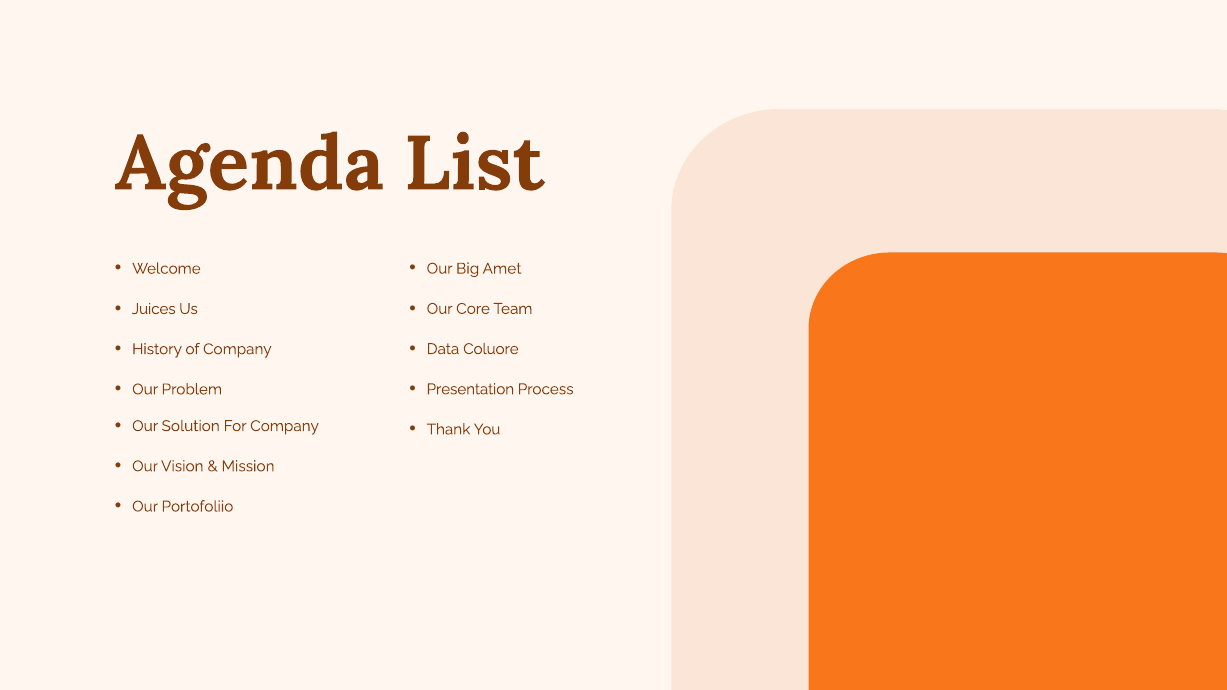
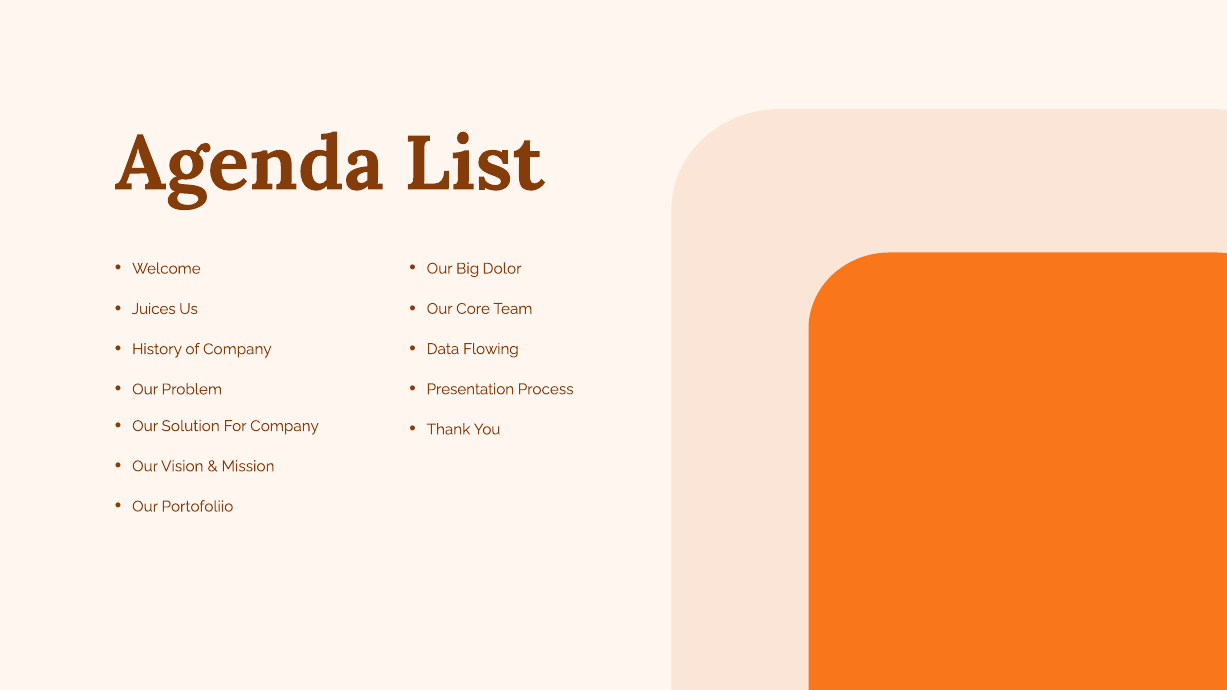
Amet: Amet -> Dolor (502, 269)
Coluore: Coluore -> Flowing (491, 349)
